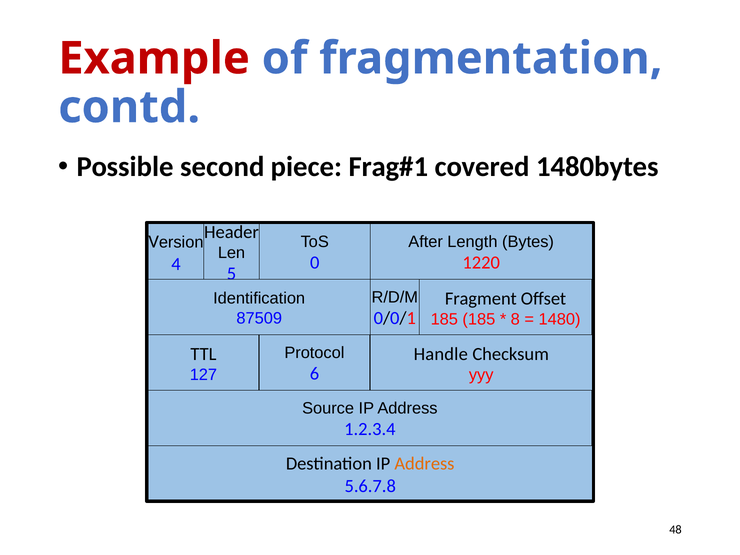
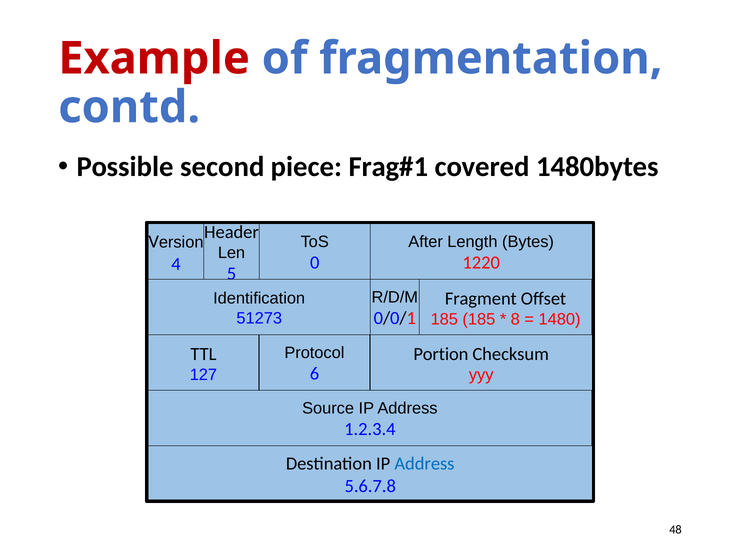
87509: 87509 -> 51273 (259, 318)
Handle: Handle -> Portion (441, 354)
Address colour: orange -> blue (424, 464)
